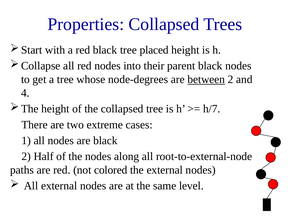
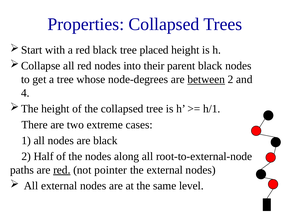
h/7: h/7 -> h/1 (212, 109)
red underline: none -> present (62, 170)
colored: colored -> pointer (111, 170)
